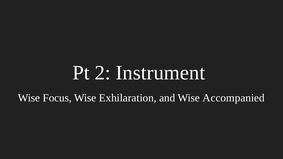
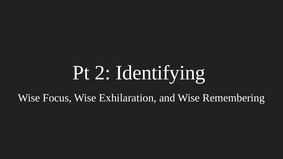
Instrument: Instrument -> Identifying (160, 73)
Accompanied: Accompanied -> Remembering (234, 98)
